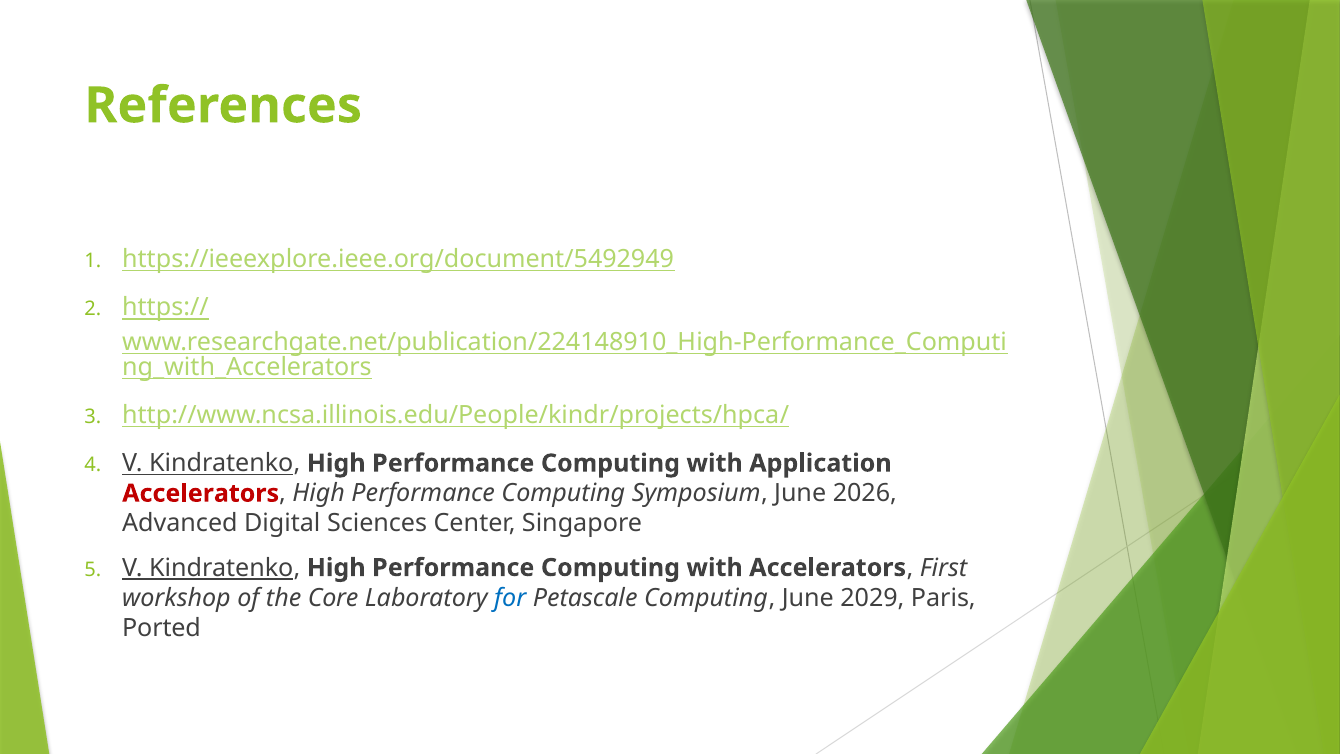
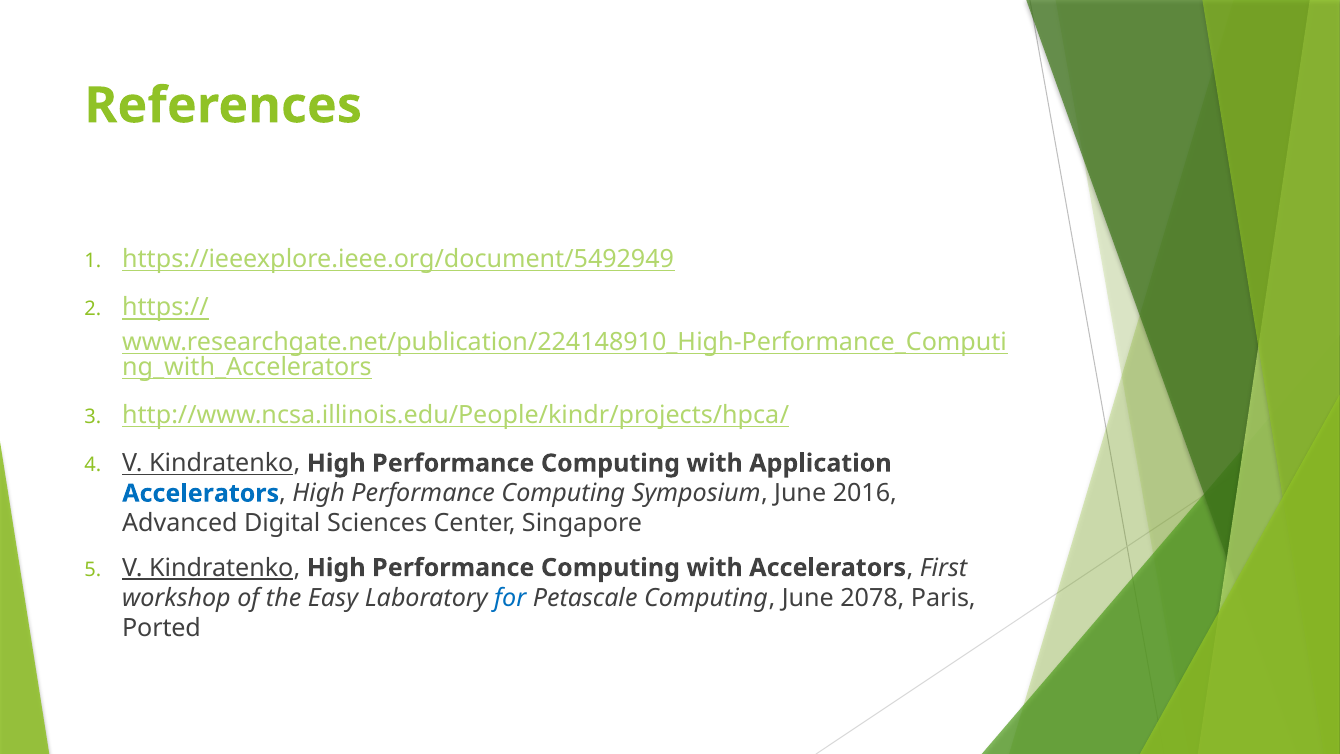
Accelerators colour: red -> blue (201, 493)
2026: 2026 -> 2016 (865, 493)
Core: Core -> Easy (333, 598)
2029: 2029 -> 2078 (872, 598)
